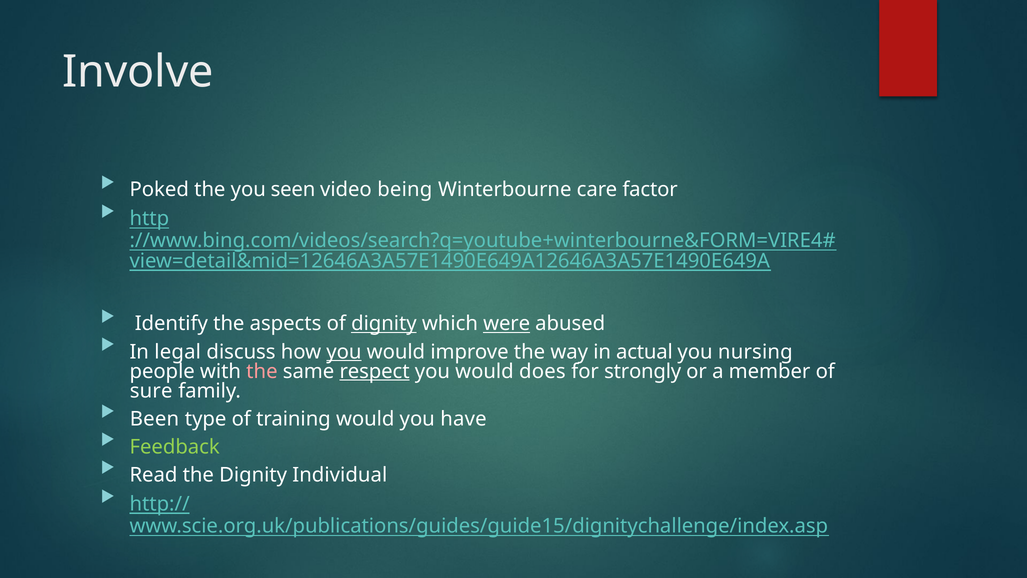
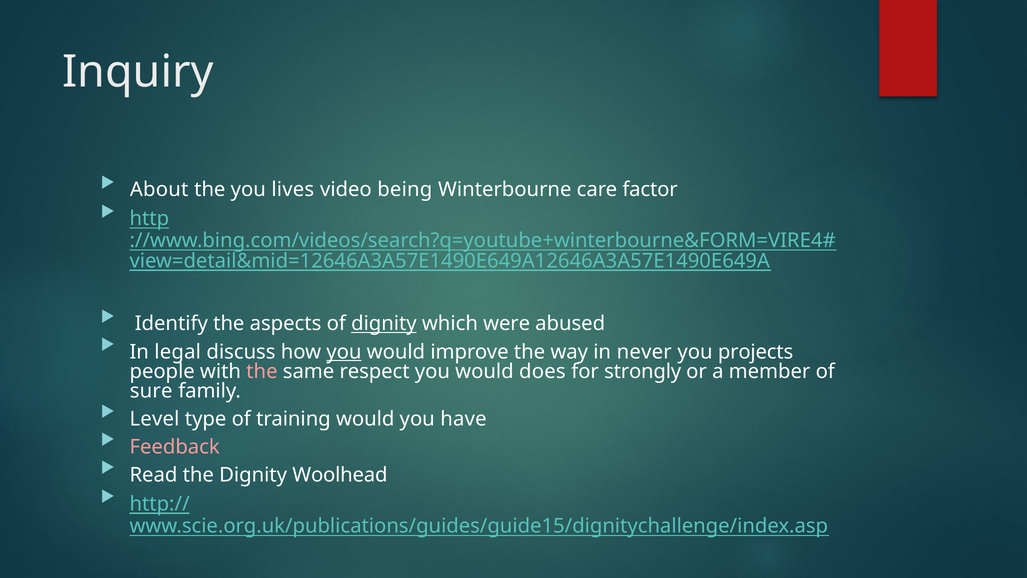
Involve: Involve -> Inquiry (138, 72)
Poked: Poked -> About (159, 190)
seen: seen -> lives (293, 190)
were underline: present -> none (507, 324)
actual: actual -> never (644, 352)
nursing: nursing -> projects (756, 352)
respect underline: present -> none (375, 371)
Been: Been -> Level (154, 419)
Feedback colour: light green -> pink (175, 447)
Individual: Individual -> Woolhead (340, 475)
